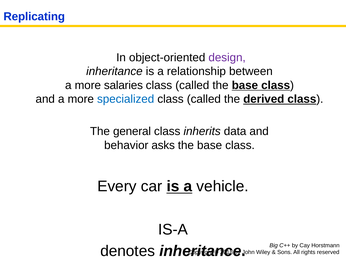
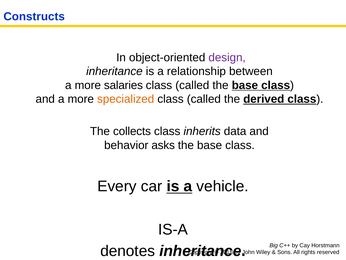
Replicating: Replicating -> Constructs (34, 17)
specialized colour: blue -> orange (126, 99)
general: general -> collects (132, 131)
